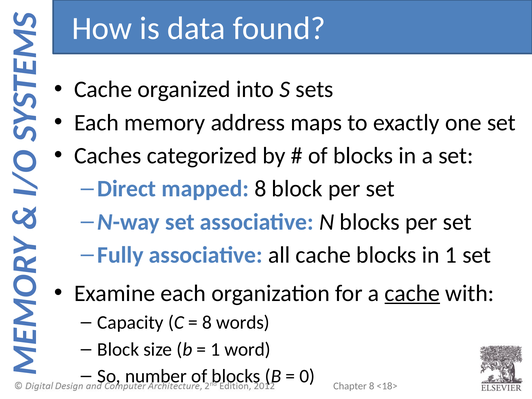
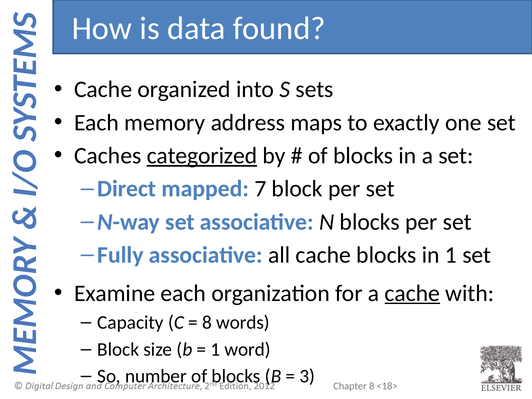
categorized underline: none -> present (202, 156)
mapped 8: 8 -> 7 (260, 189)
0: 0 -> 3 (307, 376)
